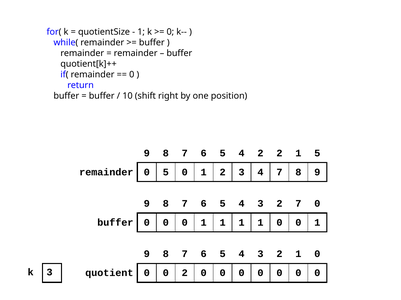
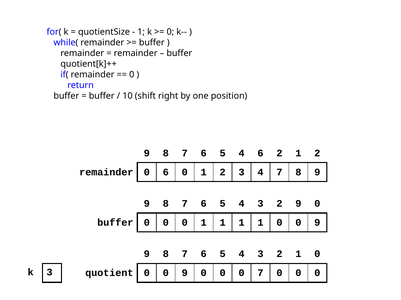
4 2: 2 -> 6 (260, 154)
2 1 5: 5 -> 2 (317, 154)
0 5: 5 -> 6 (166, 172)
2 7: 7 -> 9 (298, 204)
1 0 0 1: 1 -> 9 (317, 223)
quotient 0 0 2: 2 -> 9 (185, 274)
0: 0 -> 7 (260, 274)
